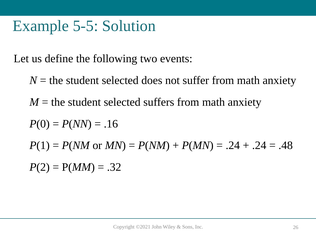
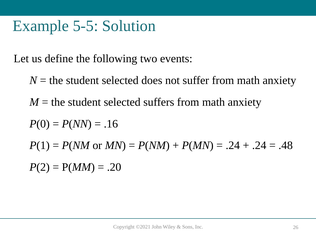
.32: .32 -> .20 (114, 167)
